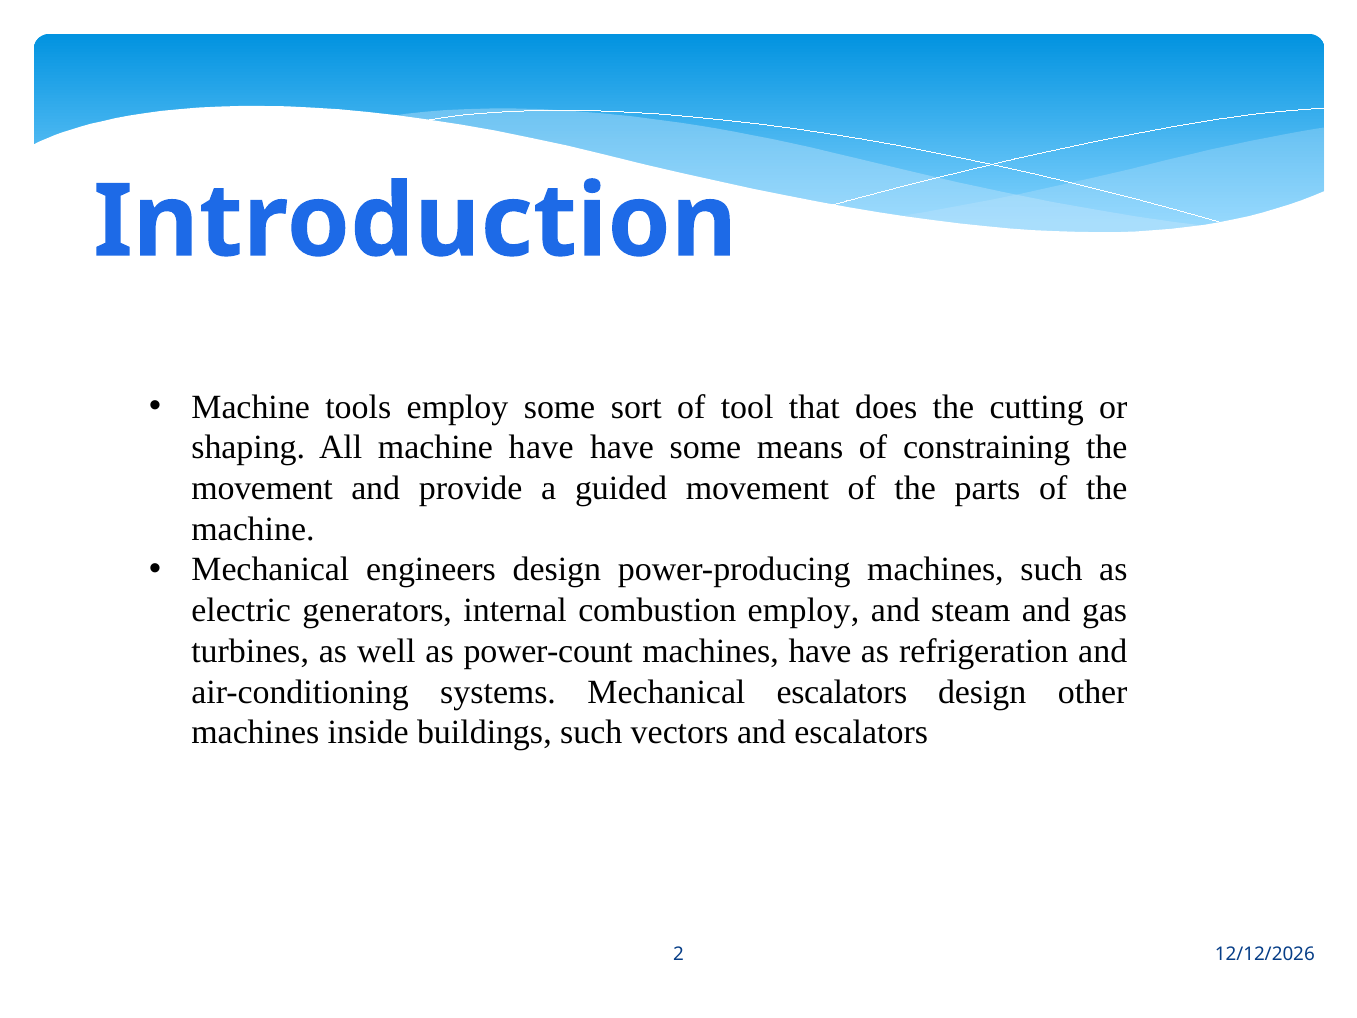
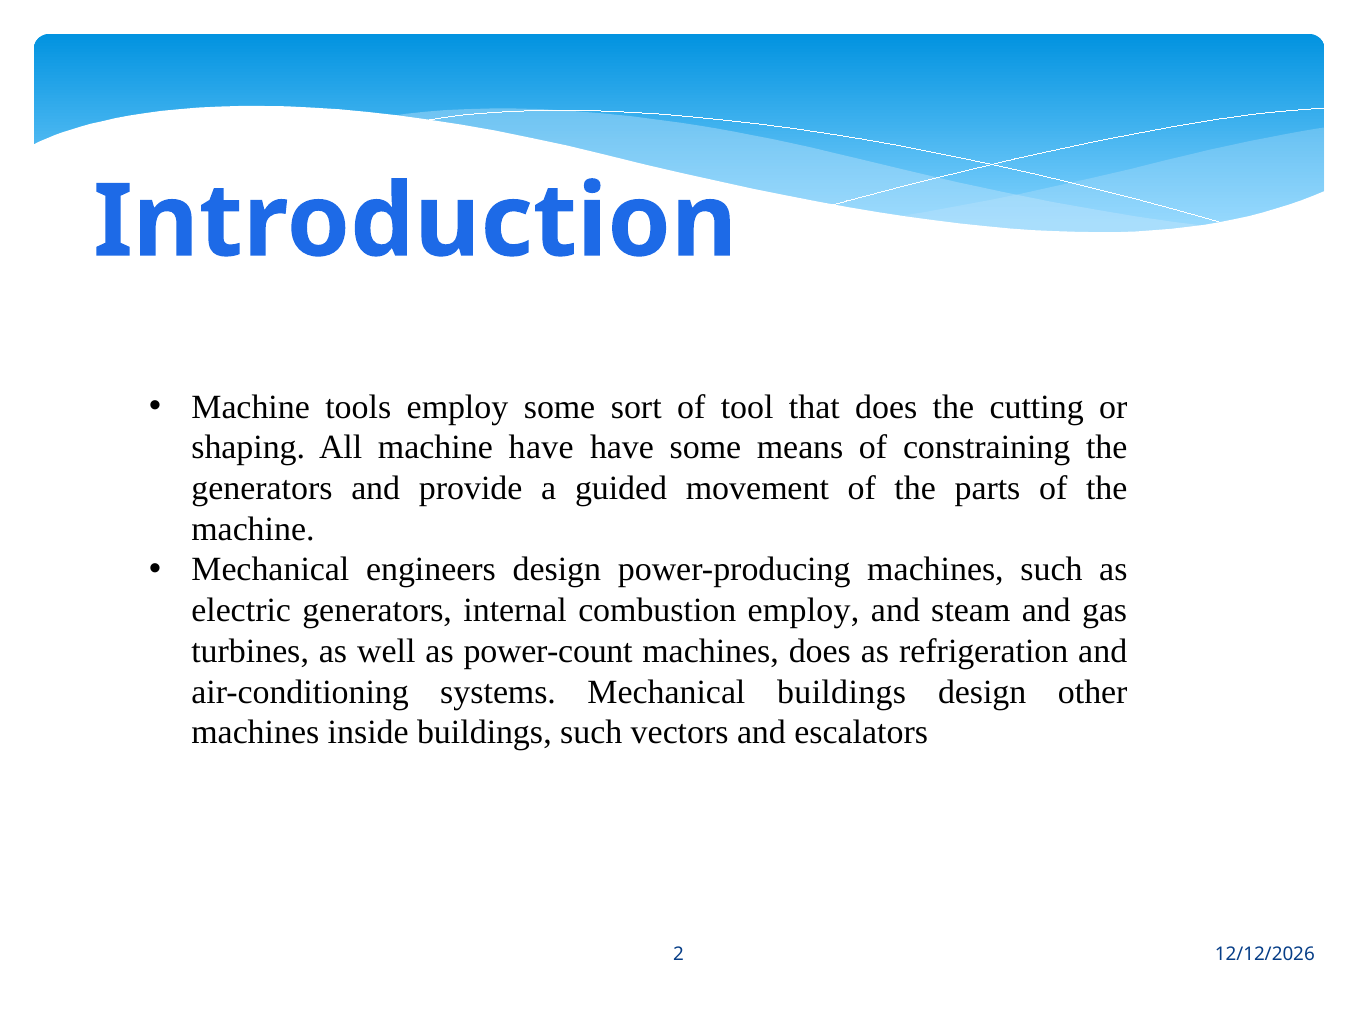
movement: movement -> generators (262, 488)
machines have: have -> does (820, 651)
Mechanical escalators: escalators -> buildings (842, 692)
